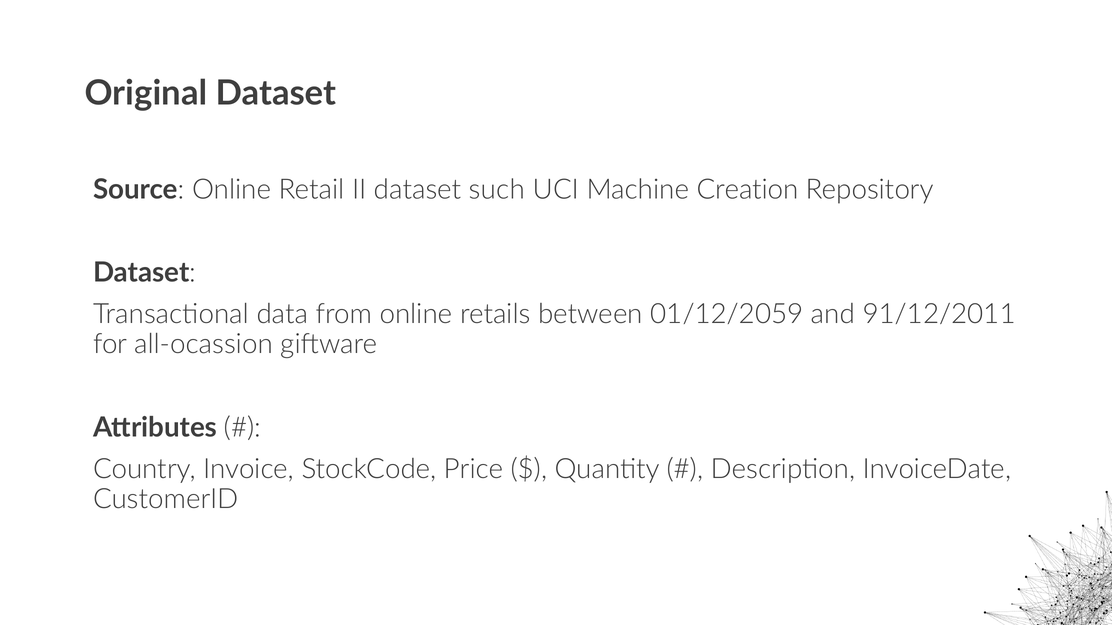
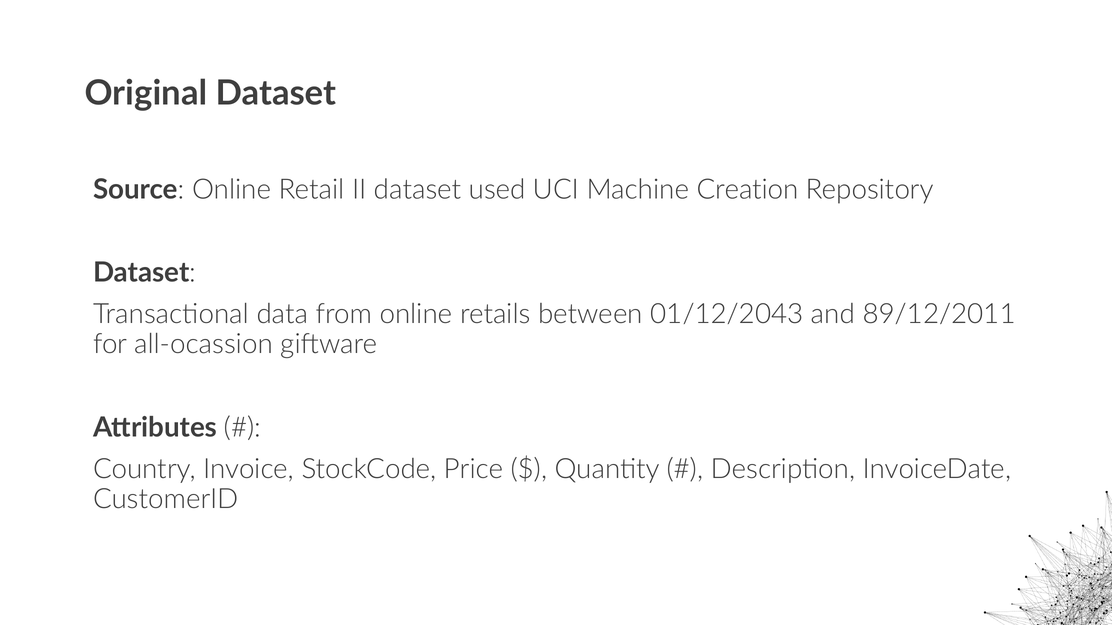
such: such -> used (497, 190)
01/12/2059: 01/12/2059 -> 01/12/2043 (727, 315)
91/12/2011: 91/12/2011 -> 89/12/2011 (939, 315)
